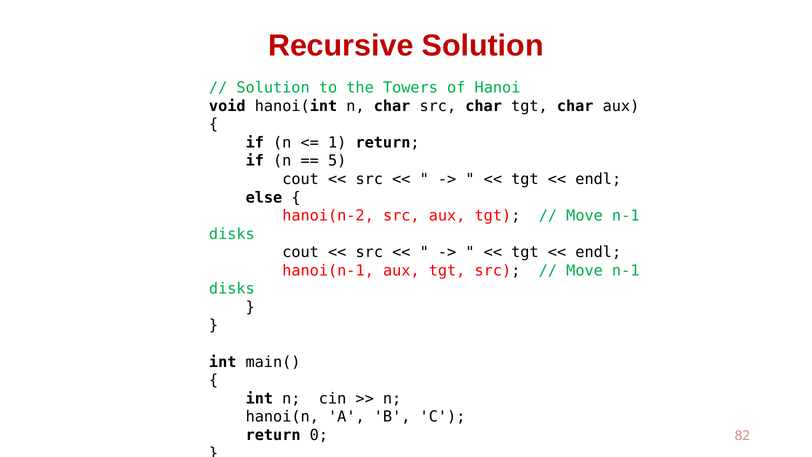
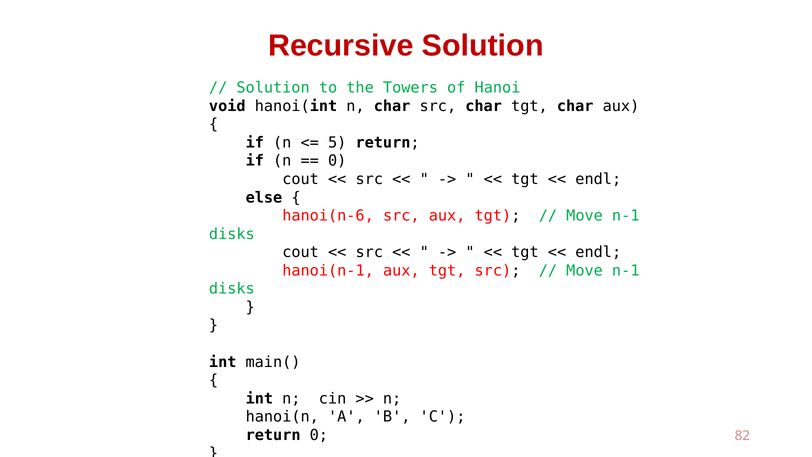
1: 1 -> 5 (337, 143)
5: 5 -> 0 (337, 161)
hanoi(n-2: hanoi(n-2 -> hanoi(n-6 (328, 216)
